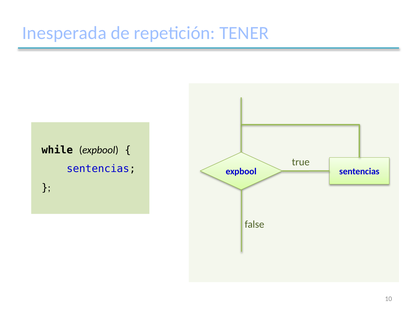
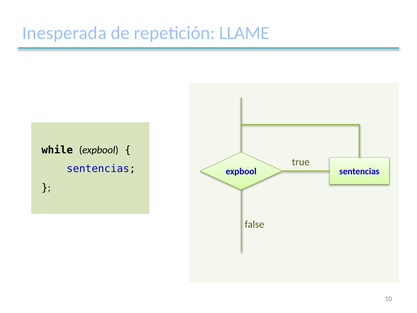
TENER: TENER -> LLAME (244, 33)
